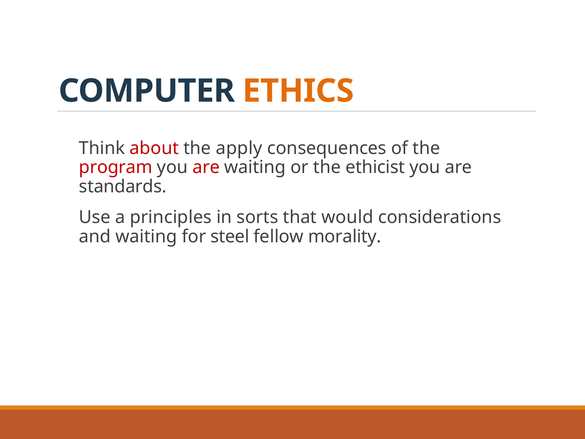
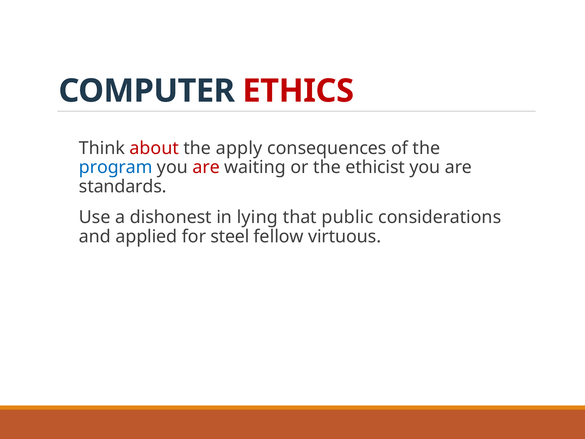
ETHICS colour: orange -> red (298, 91)
program colour: red -> blue (116, 167)
principles: principles -> dishonest (171, 217)
sorts: sorts -> lying (257, 217)
would: would -> public (347, 217)
and waiting: waiting -> applied (146, 237)
morality: morality -> virtuous (345, 237)
